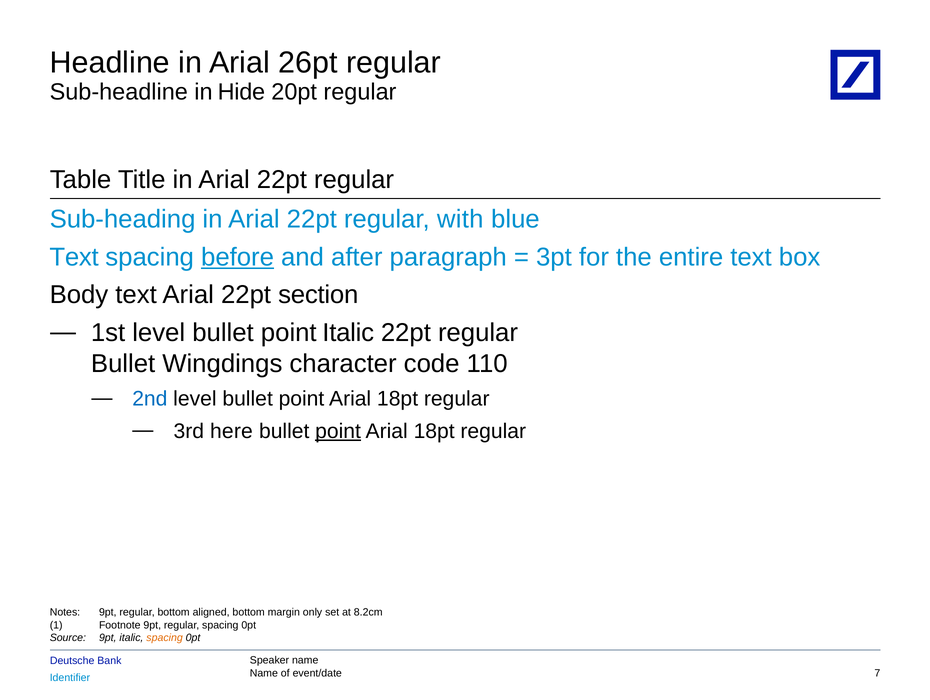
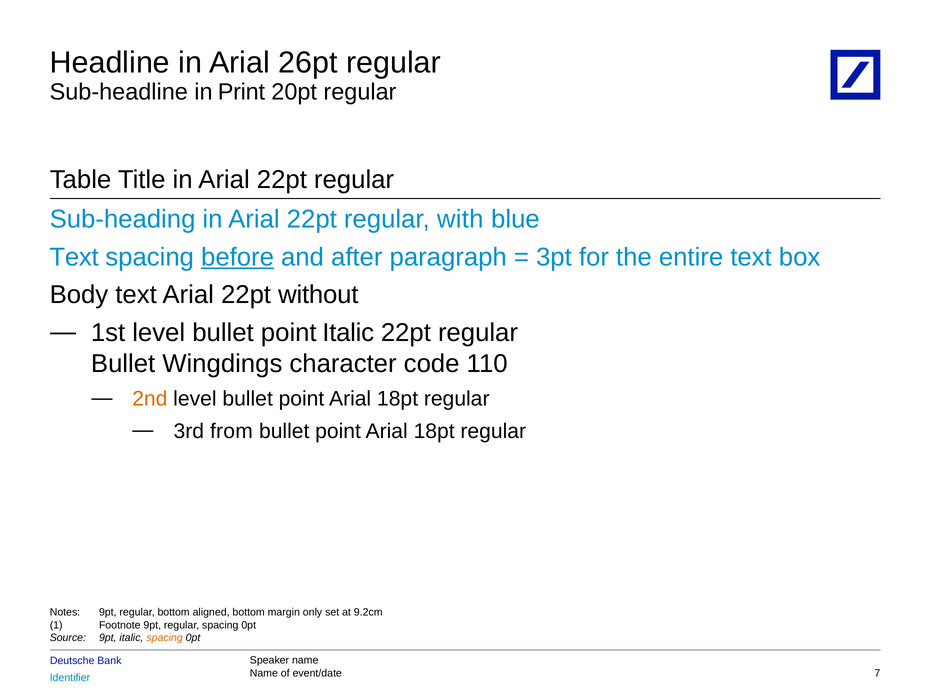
Hide: Hide -> Print (241, 92)
section: section -> without (318, 295)
2nd colour: blue -> orange (150, 399)
here: here -> from (231, 431)
point underline: present -> none (338, 431)
8.2cm: 8.2cm -> 9.2cm (368, 612)
